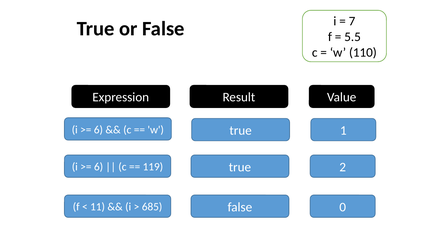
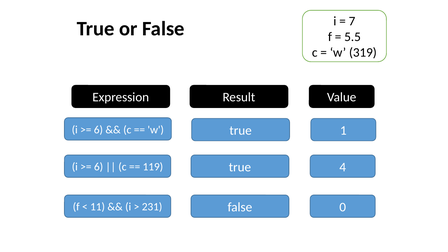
110: 110 -> 319 (363, 53)
2: 2 -> 4 (343, 167)
685: 685 -> 231 (152, 207)
